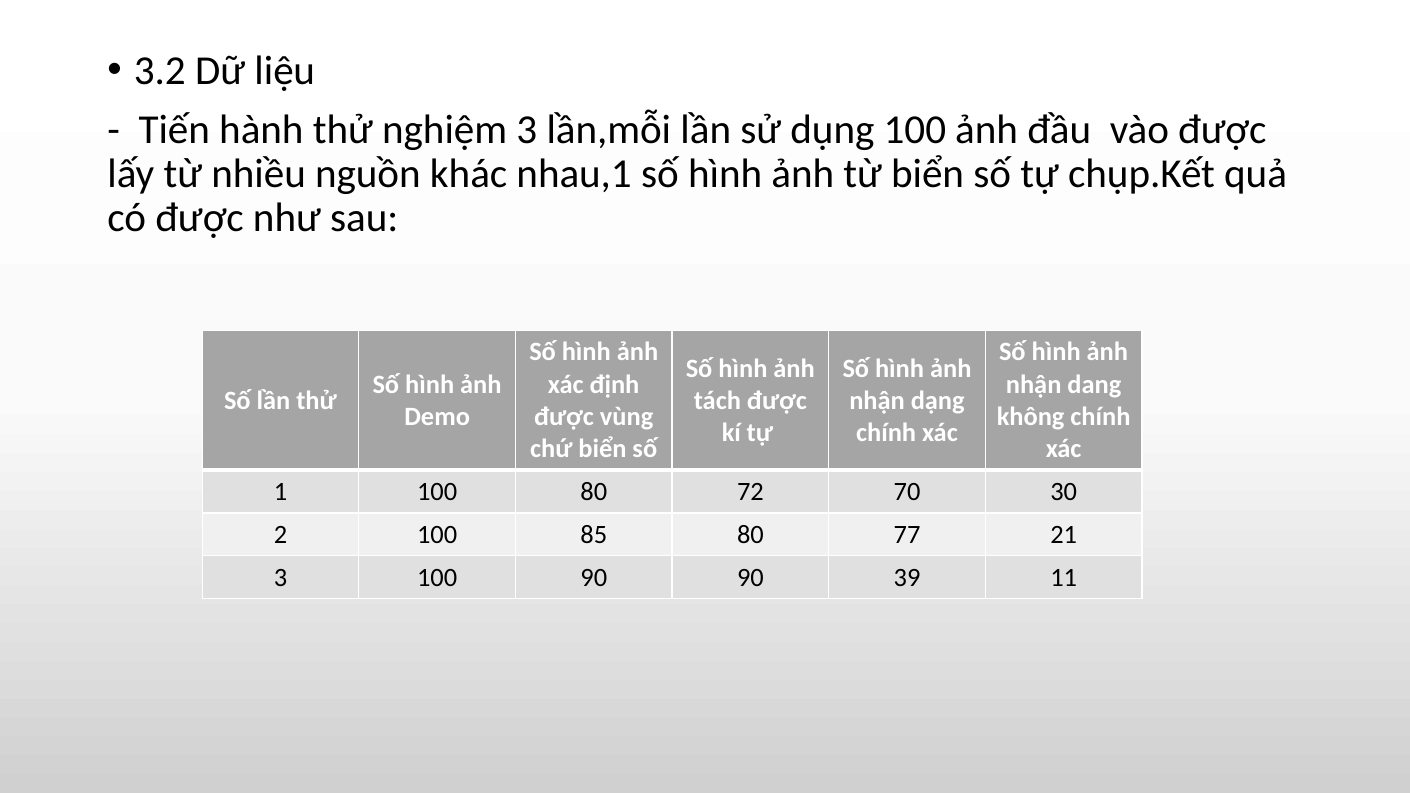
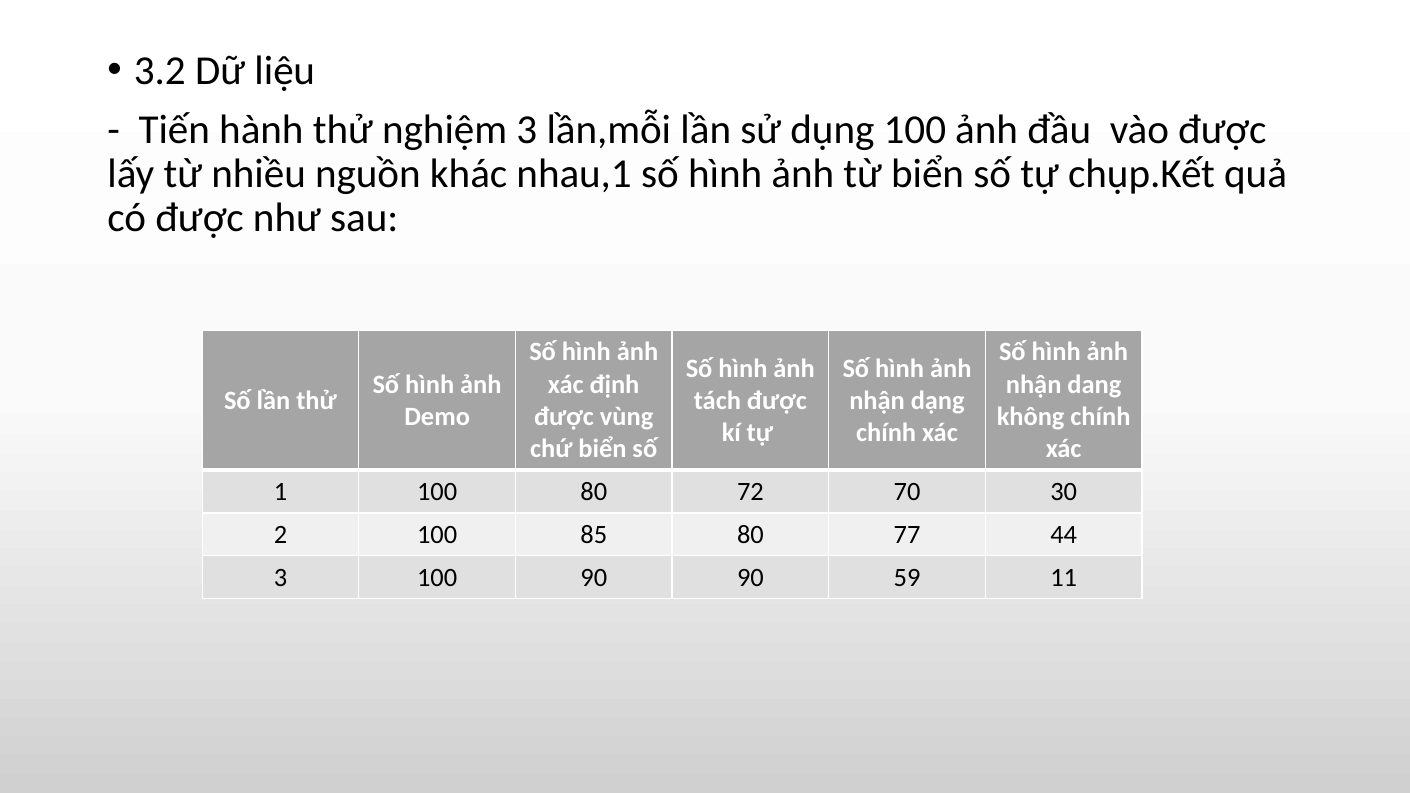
21: 21 -> 44 (1064, 535)
39: 39 -> 59 (907, 578)
